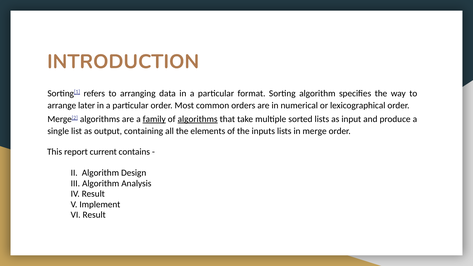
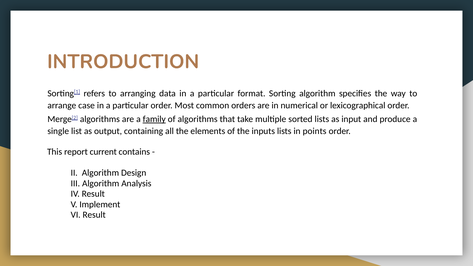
later: later -> case (87, 106)
algorithms underline: present -> none (198, 119)
merge: merge -> points (315, 131)
